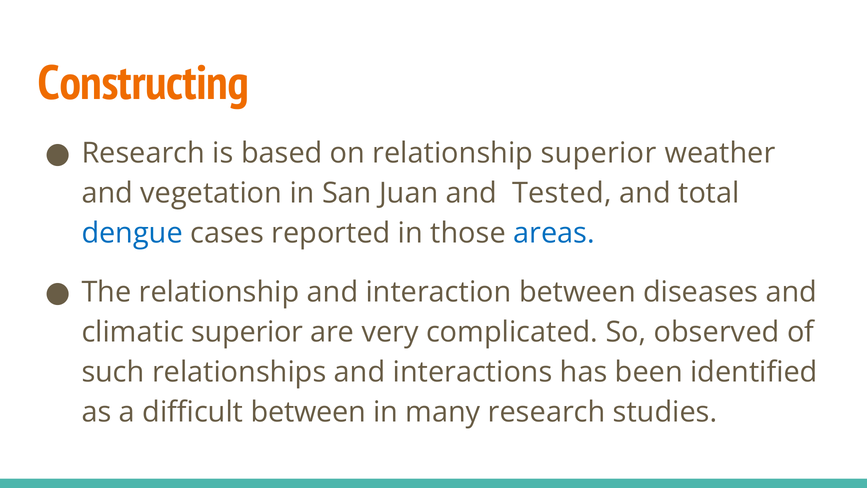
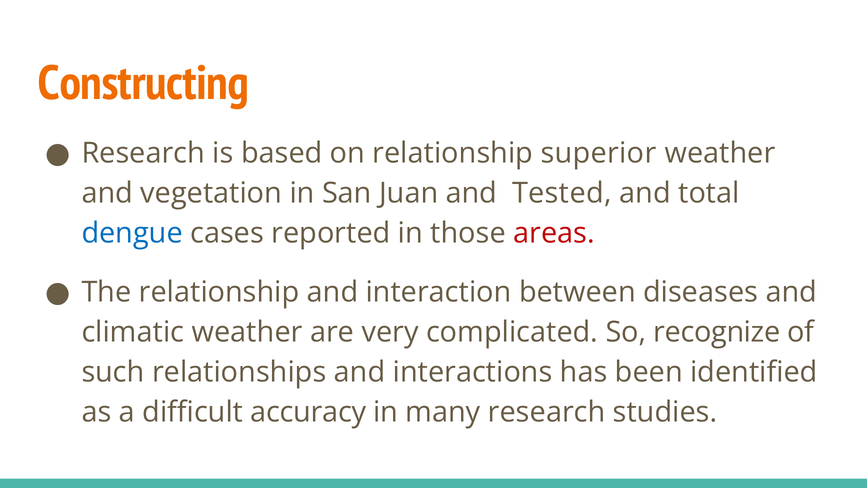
areas colour: blue -> red (554, 233)
climatic superior: superior -> weather (247, 332)
observed: observed -> recognize (717, 332)
difficult between: between -> accuracy (308, 412)
